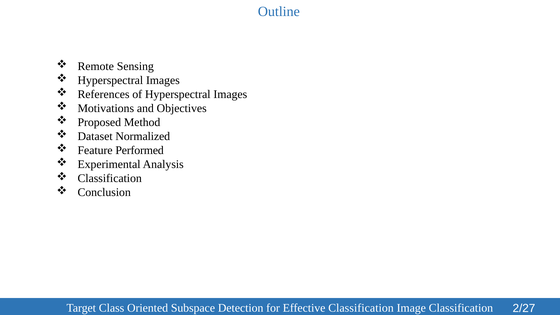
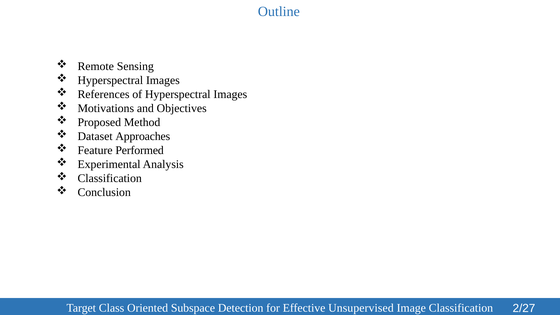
Normalized: Normalized -> Approaches (143, 136)
Effective Classification: Classification -> Unsupervised (361, 308)
